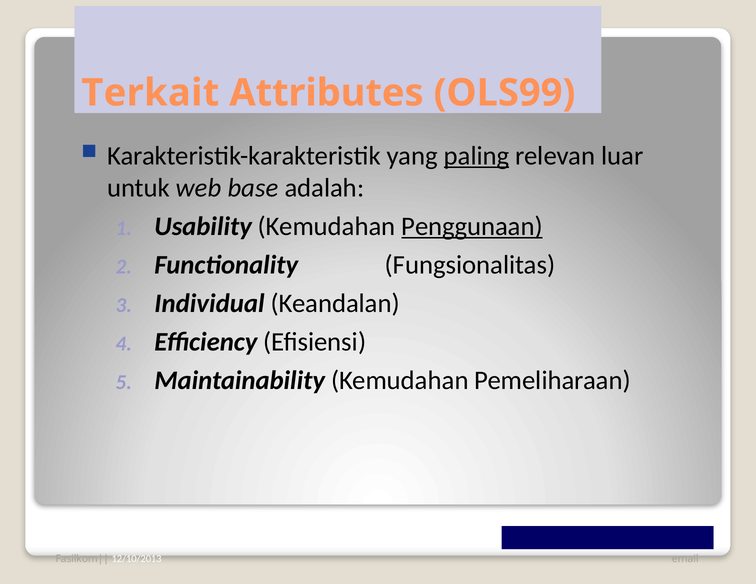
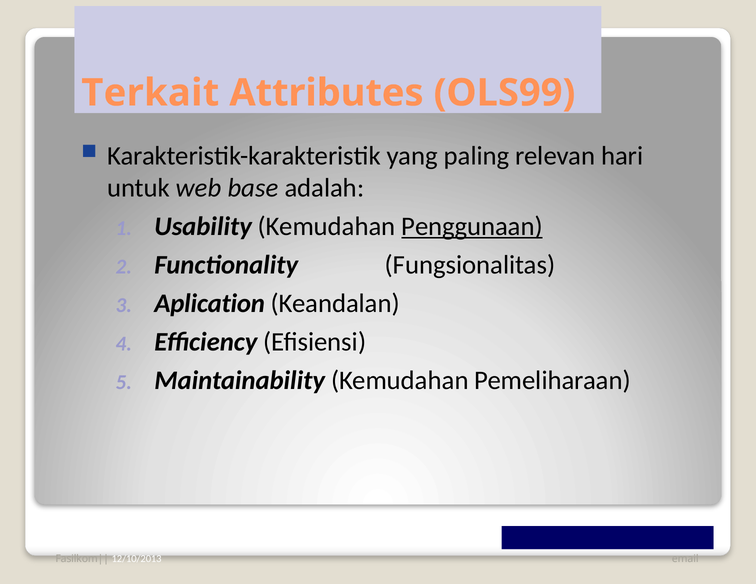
paling underline: present -> none (477, 156)
luar: luar -> hari (622, 156)
Individual: Individual -> Aplication (210, 303)
